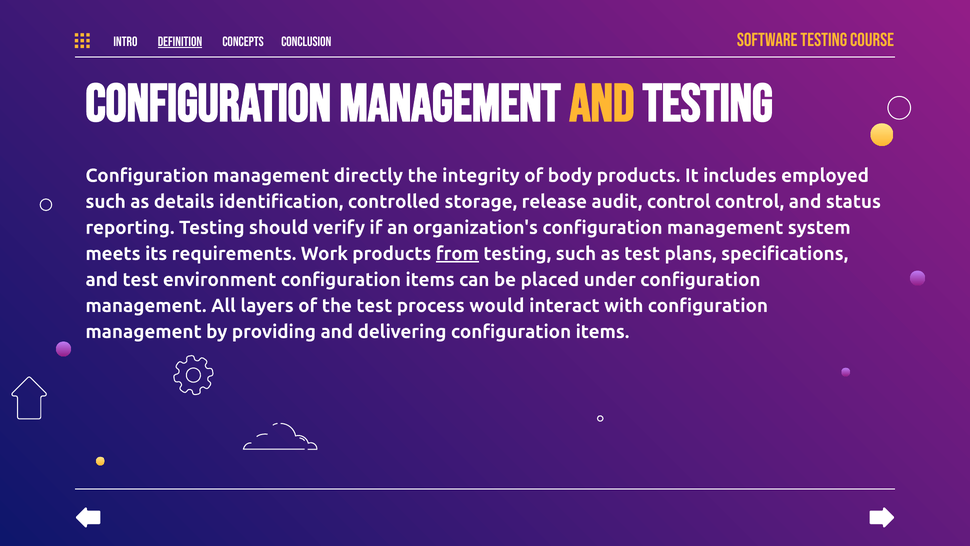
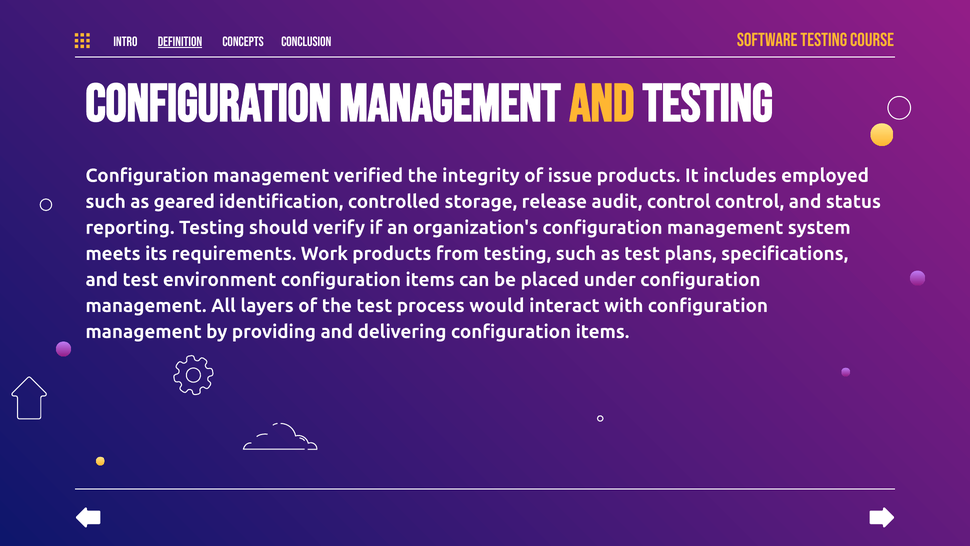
directly: directly -> verified (368, 175)
body: body -> issue (570, 175)
details: details -> geared (184, 201)
from underline: present -> none (457, 253)
